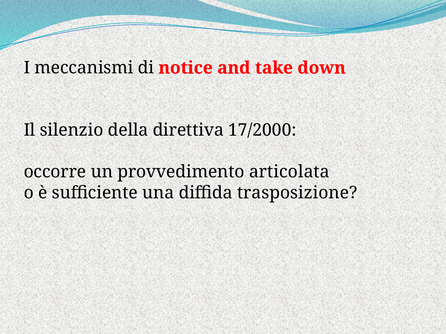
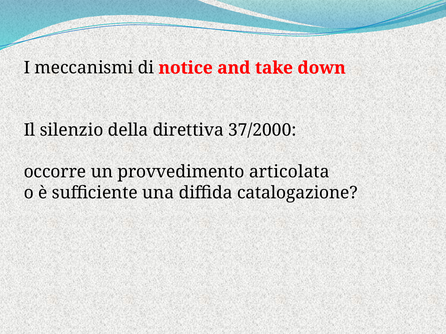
17/2000: 17/2000 -> 37/2000 (262, 130)
trasposizione: trasposizione -> catalogazione (297, 193)
